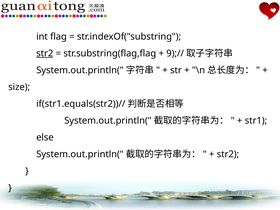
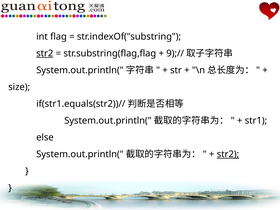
str2 underline: none -> present (228, 154)
